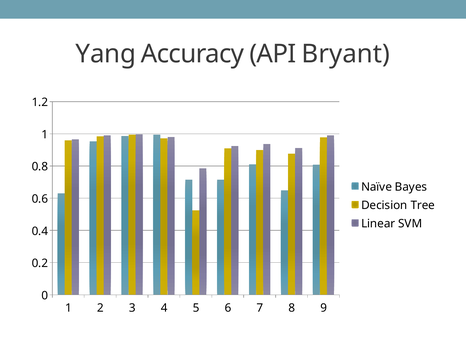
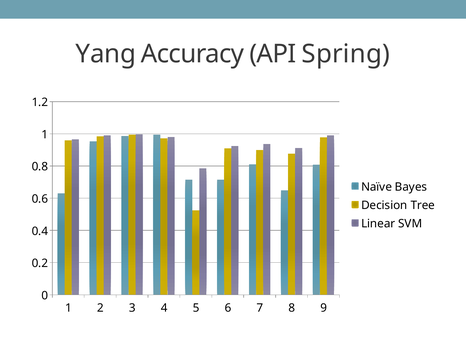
Bryant: Bryant -> Spring (346, 54)
